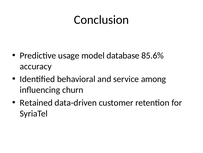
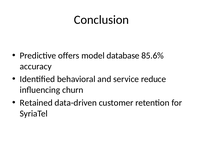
usage: usage -> offers (69, 55)
among: among -> reduce (154, 79)
